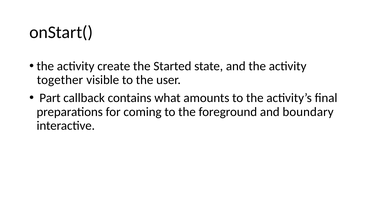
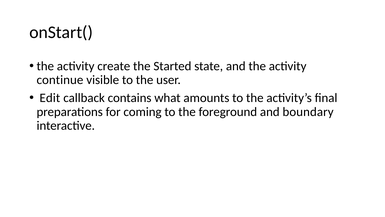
together: together -> continue (60, 80)
Part: Part -> Edit (50, 98)
